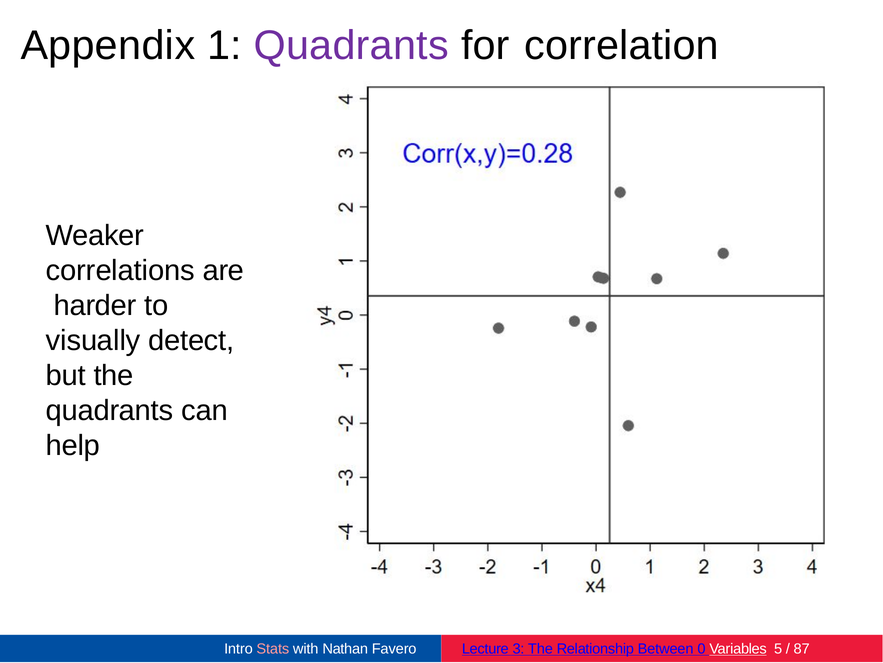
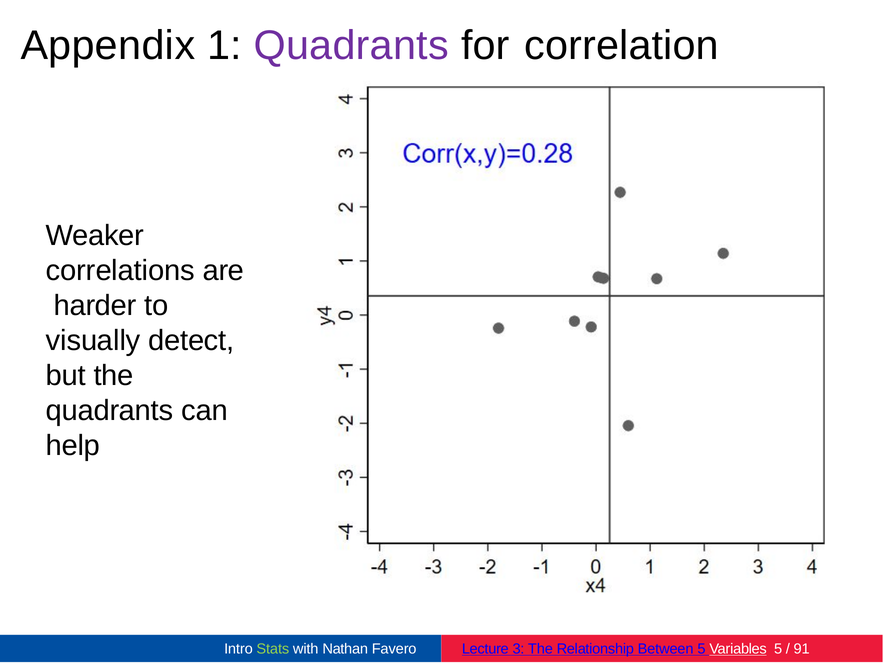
Stats colour: pink -> light green (273, 649)
Between 0: 0 -> 5 (701, 649)
87: 87 -> 91 (802, 649)
